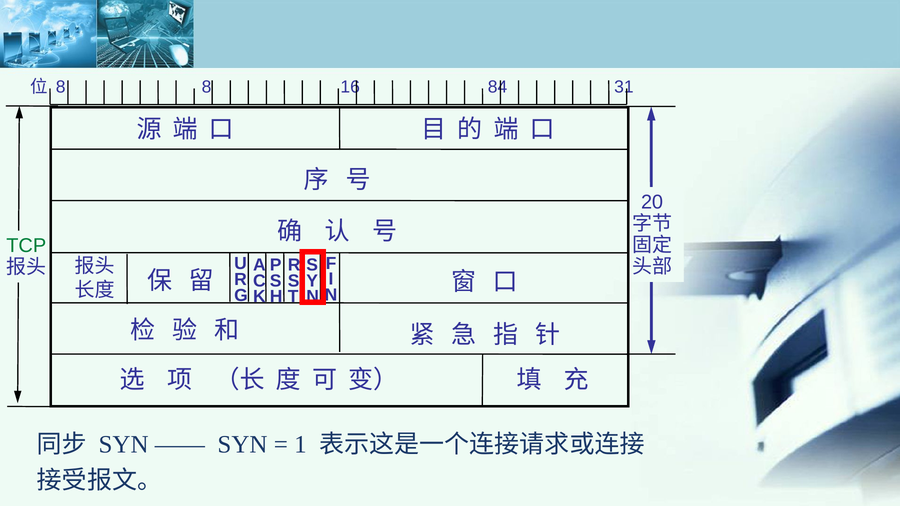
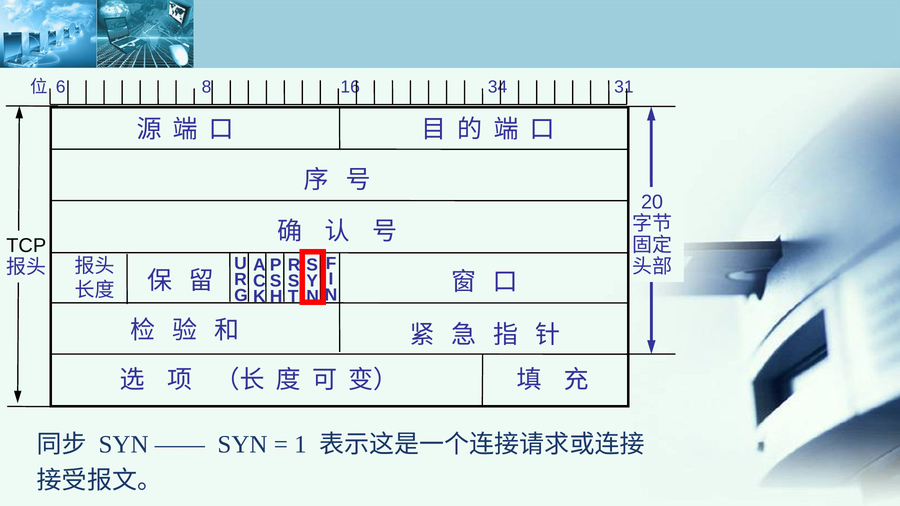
8: 8 -> 6 (61, 87)
84: 84 -> 34 (498, 87)
TCP colour: green -> black (26, 246)
